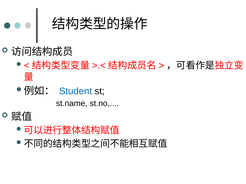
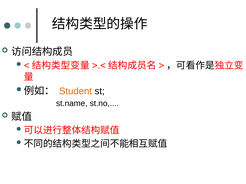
Student colour: blue -> orange (76, 91)
